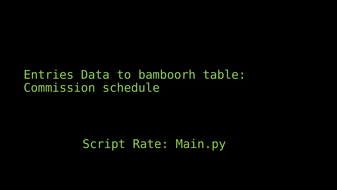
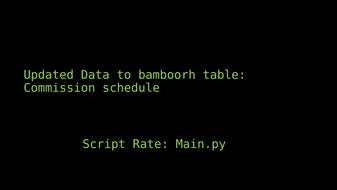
Entries: Entries -> Updated (49, 75)
